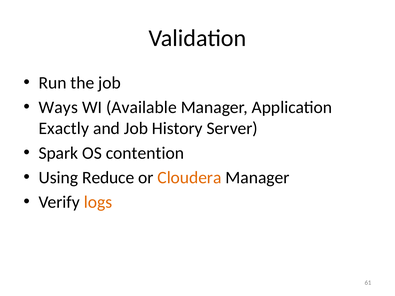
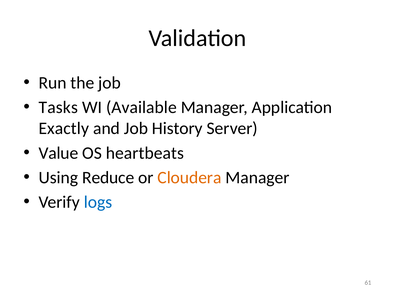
Ways: Ways -> Tasks (58, 107)
Spark: Spark -> Value (58, 153)
contention: contention -> heartbeats (145, 153)
logs colour: orange -> blue (98, 202)
